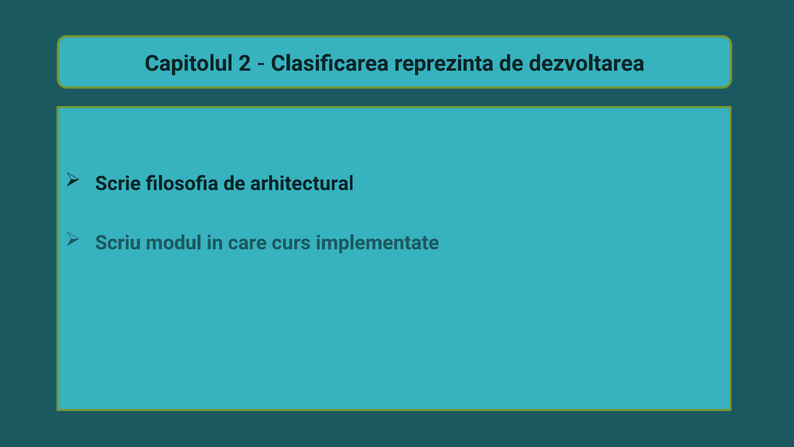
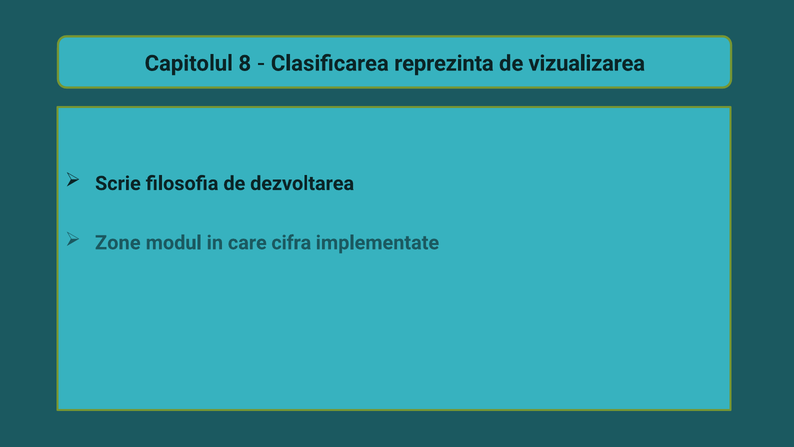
2: 2 -> 8 (245, 63)
dezvoltarea: dezvoltarea -> vizualizarea (587, 63)
arhitectural: arhitectural -> dezvoltarea (302, 183)
Scriu: Scriu -> Zone (118, 243)
curs: curs -> cifra (291, 243)
